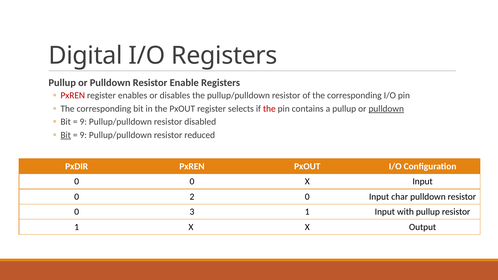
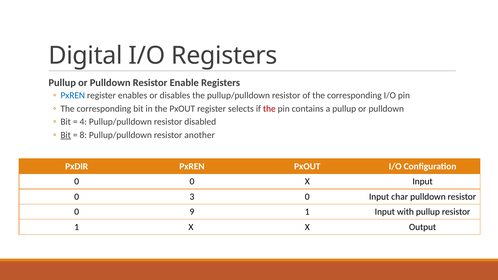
PxREN colour: red -> blue (73, 96)
pulldown underline: present -> none (386, 109)
9: 9 -> 4 (83, 122)
9: 9 -> 8 (83, 135)
reduced: reduced -> another (200, 135)
2: 2 -> 3 (192, 197)
3: 3 -> 9 (192, 212)
